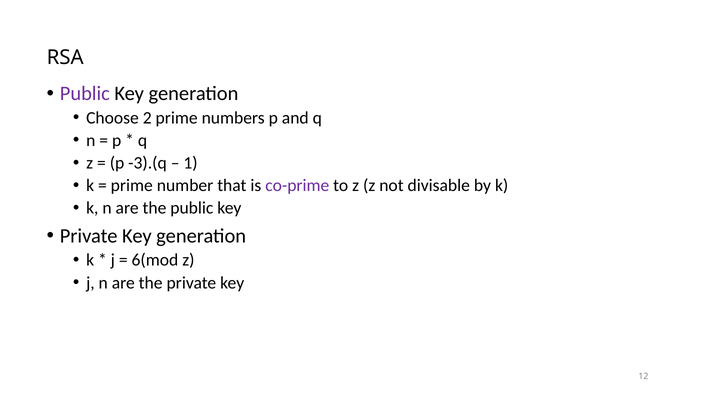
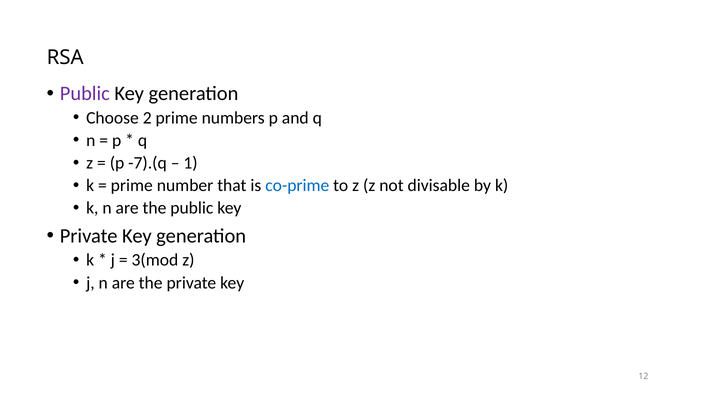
-3).(q: -3).(q -> -7).(q (147, 163)
co-prime colour: purple -> blue (297, 185)
6(mod: 6(mod -> 3(mod (155, 260)
